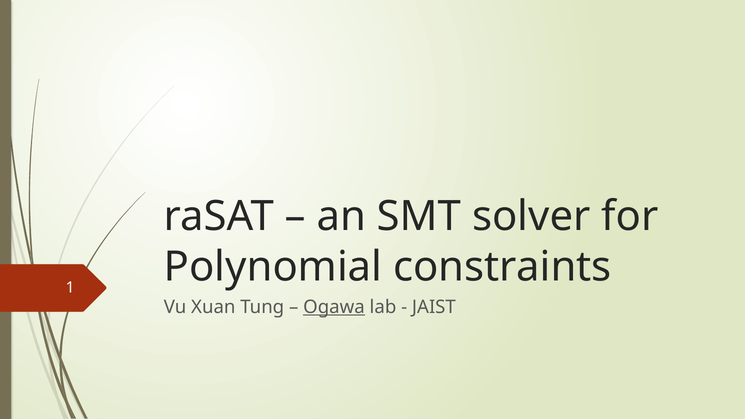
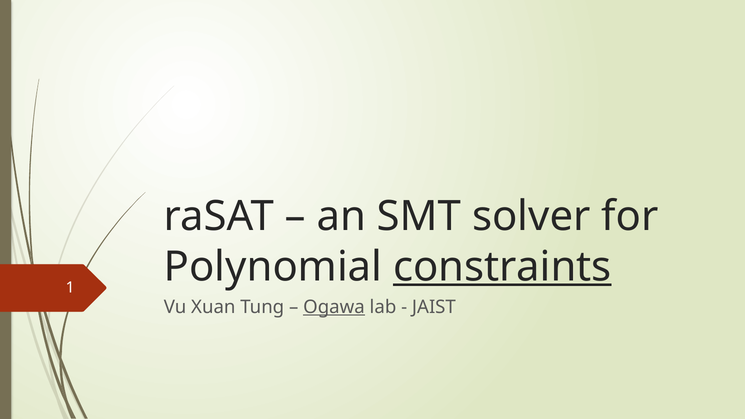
constraints underline: none -> present (502, 267)
